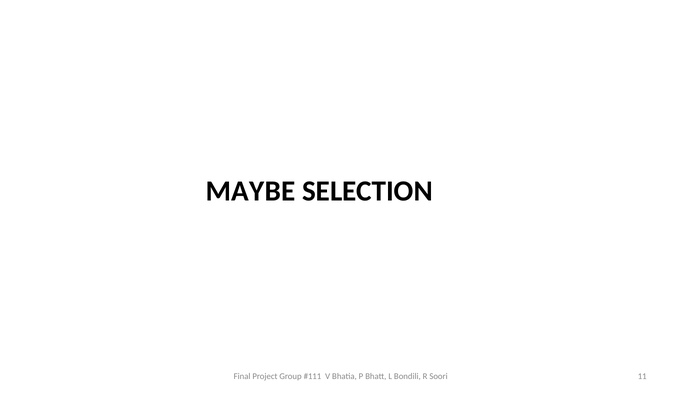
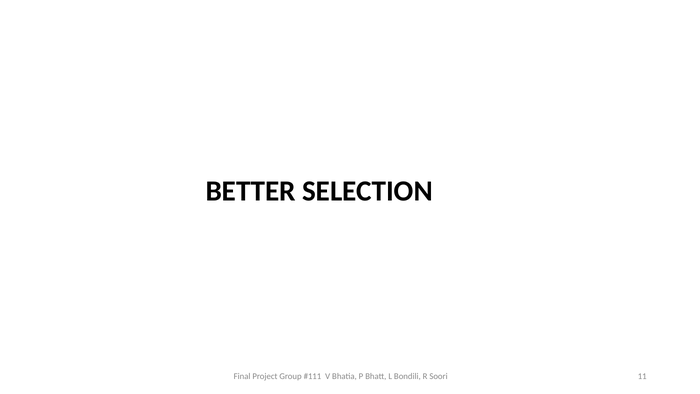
MAYBE: MAYBE -> BETTER (251, 191)
